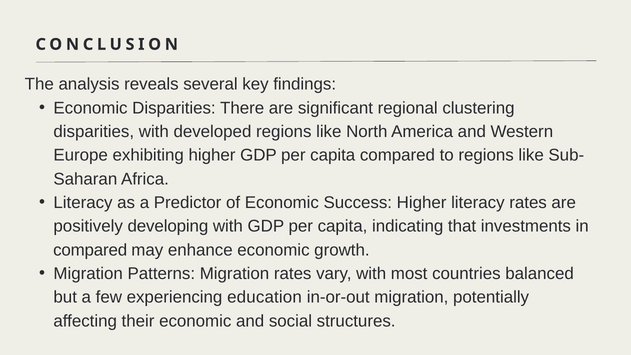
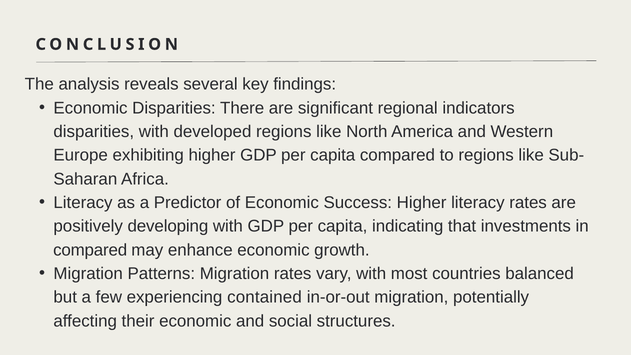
clustering: clustering -> indicators (479, 108)
education: education -> contained (264, 297)
